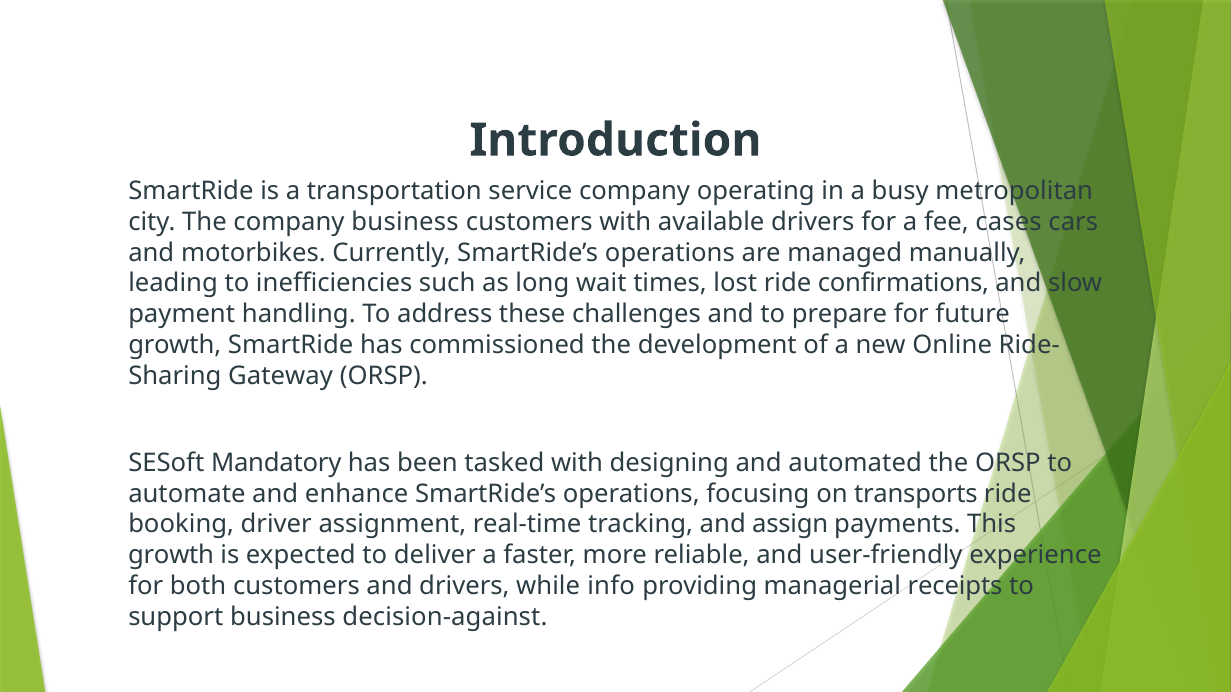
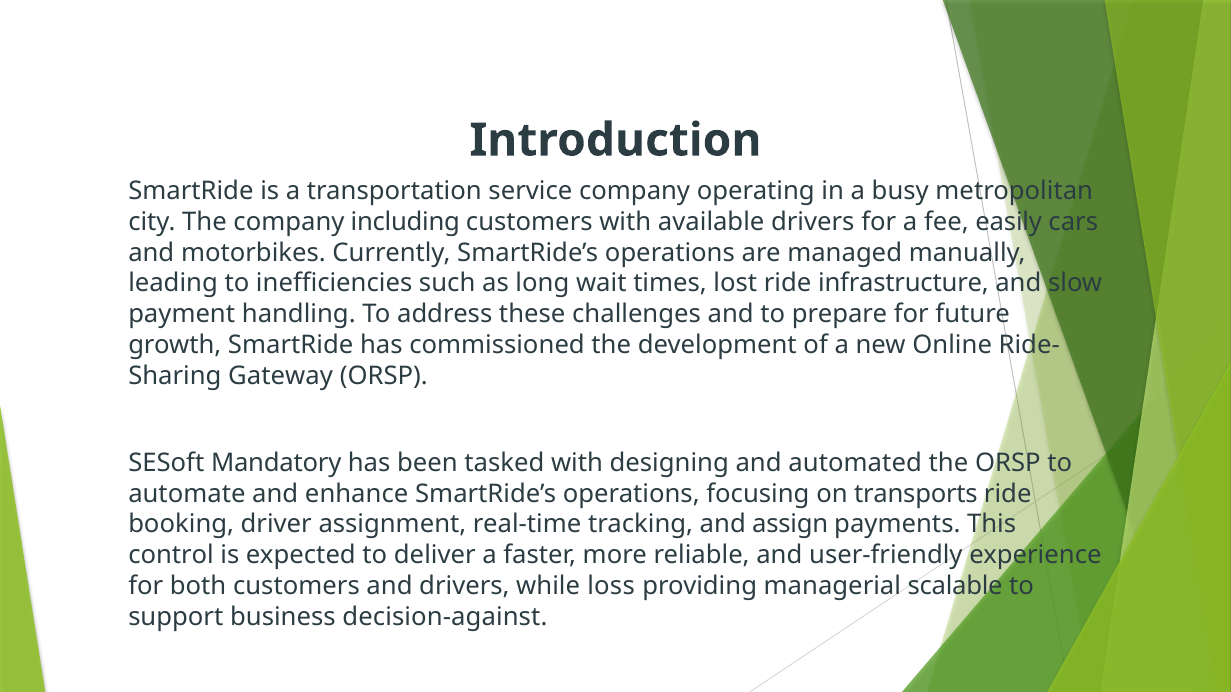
company business: business -> including (405, 222)
cases: cases -> easily (1009, 222)
confirmations: confirmations -> infrastructure (903, 284)
growth: growth -> control (171, 556)
info: info -> loss (611, 586)
receipts: receipts -> scalable (955, 586)
